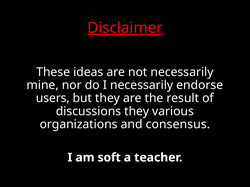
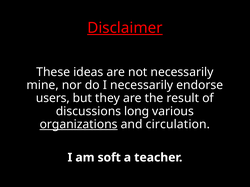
discussions they: they -> long (137, 112)
organizations underline: none -> present (79, 125)
consensus: consensus -> circulation (178, 125)
